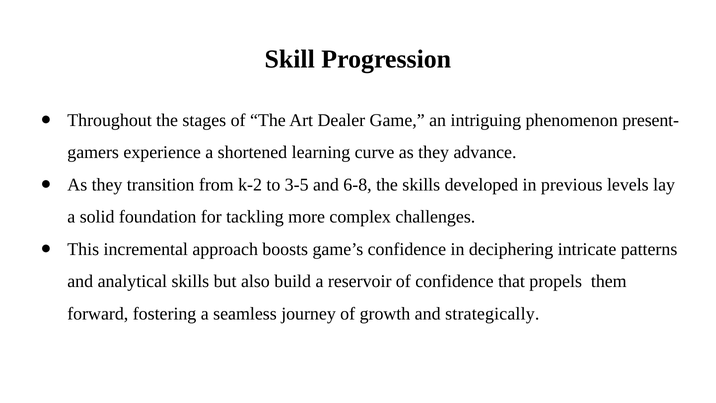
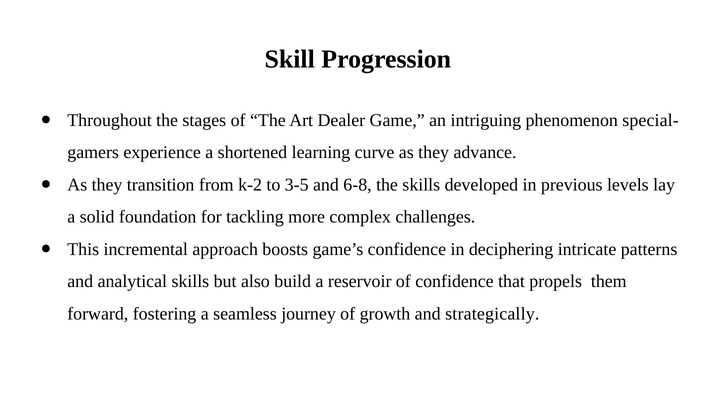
present-: present- -> special- (651, 120)
